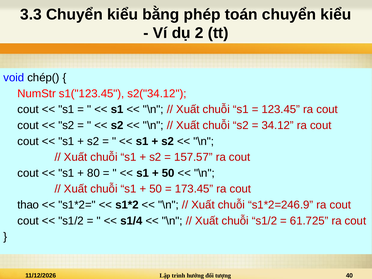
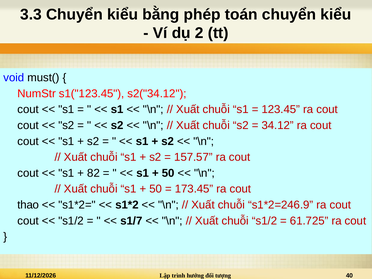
chép(: chép( -> must( (43, 78)
80: 80 -> 82 (94, 173)
s1/4: s1/4 -> s1/7 (131, 221)
